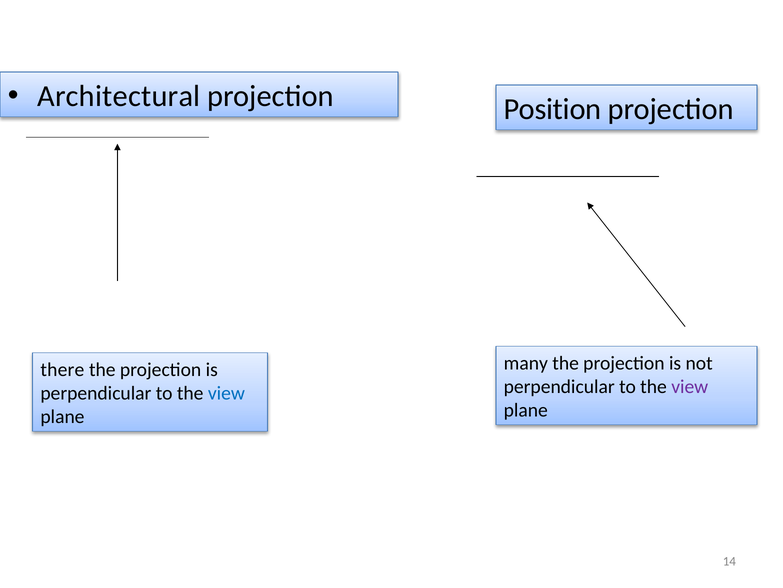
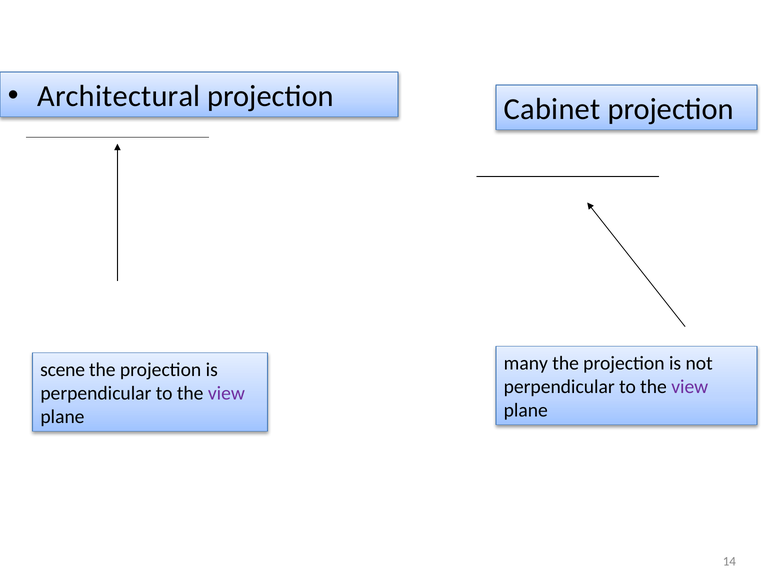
Position: Position -> Cabinet (552, 109)
there: there -> scene (63, 369)
view colour: blue -> purple (226, 393)
